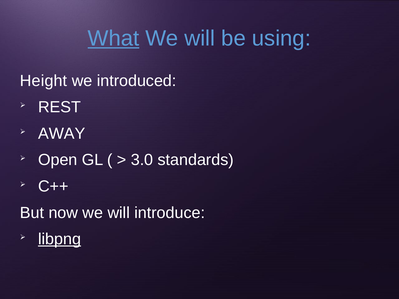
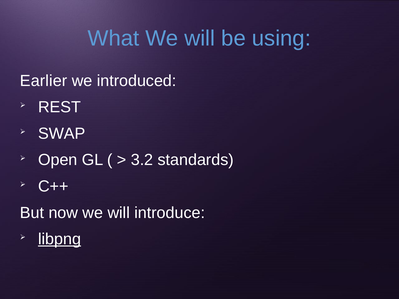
What underline: present -> none (114, 38)
Height: Height -> Earlier (44, 81)
AWAY: AWAY -> SWAP (62, 134)
3.0: 3.0 -> 3.2 (142, 160)
